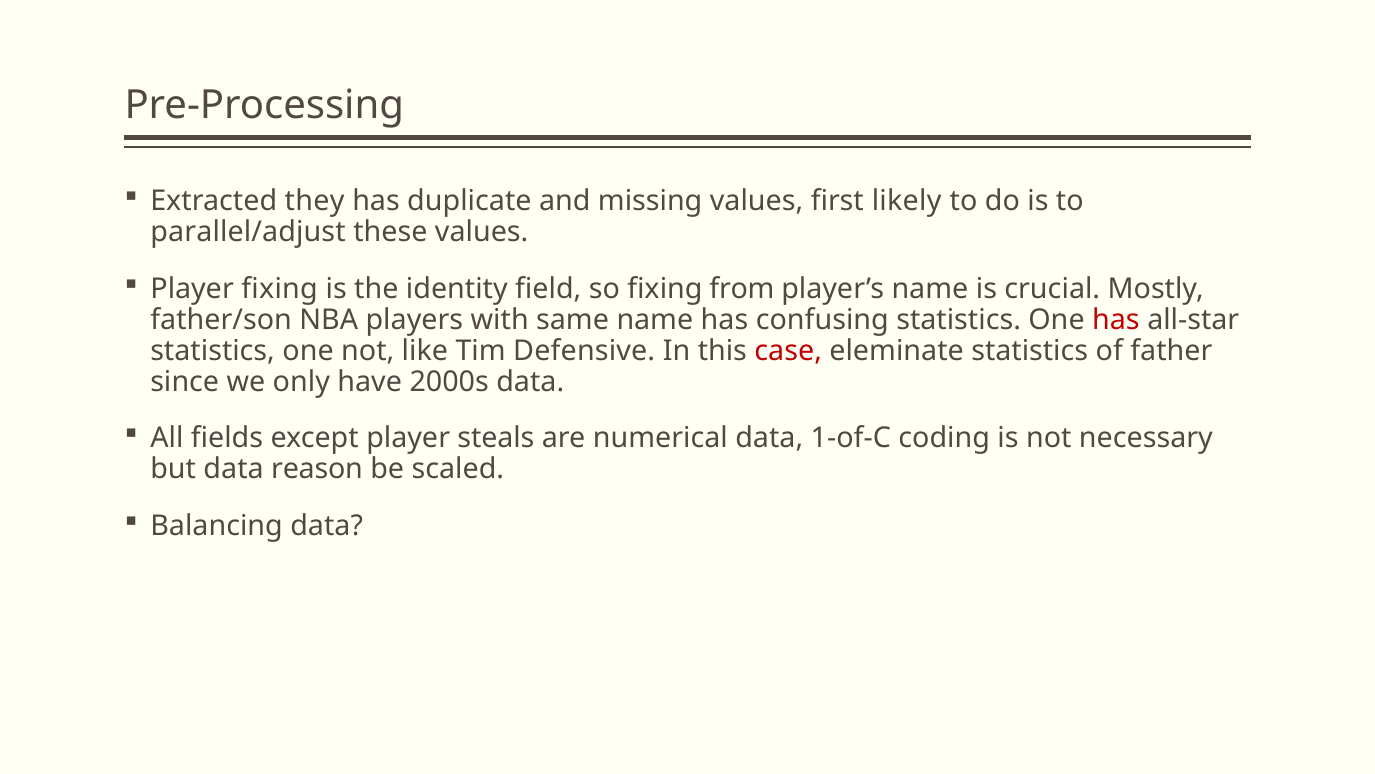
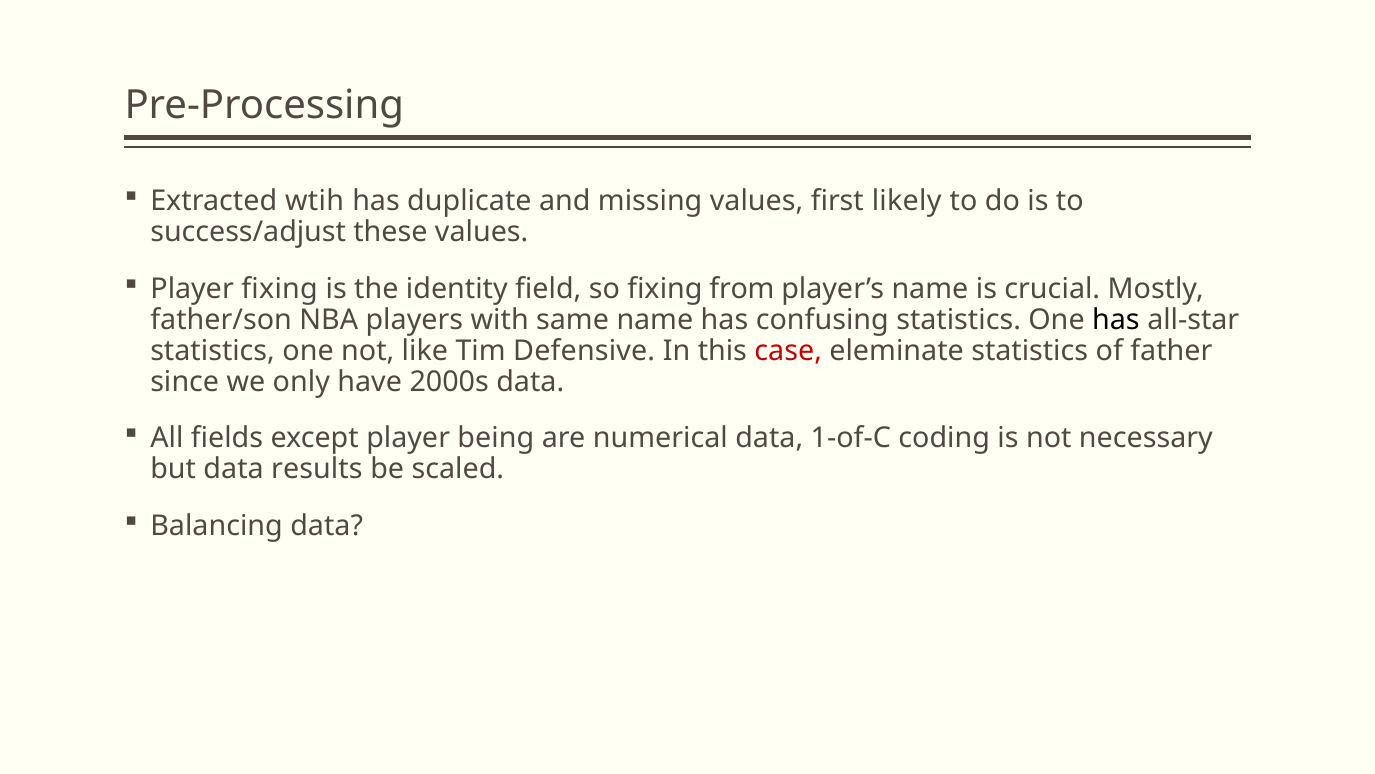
they: they -> wtih (315, 201)
parallel/adjust: parallel/adjust -> success/adjust (248, 232)
has colour: red -> black (1116, 320)
steals: steals -> being (496, 438)
reason: reason -> results (317, 469)
